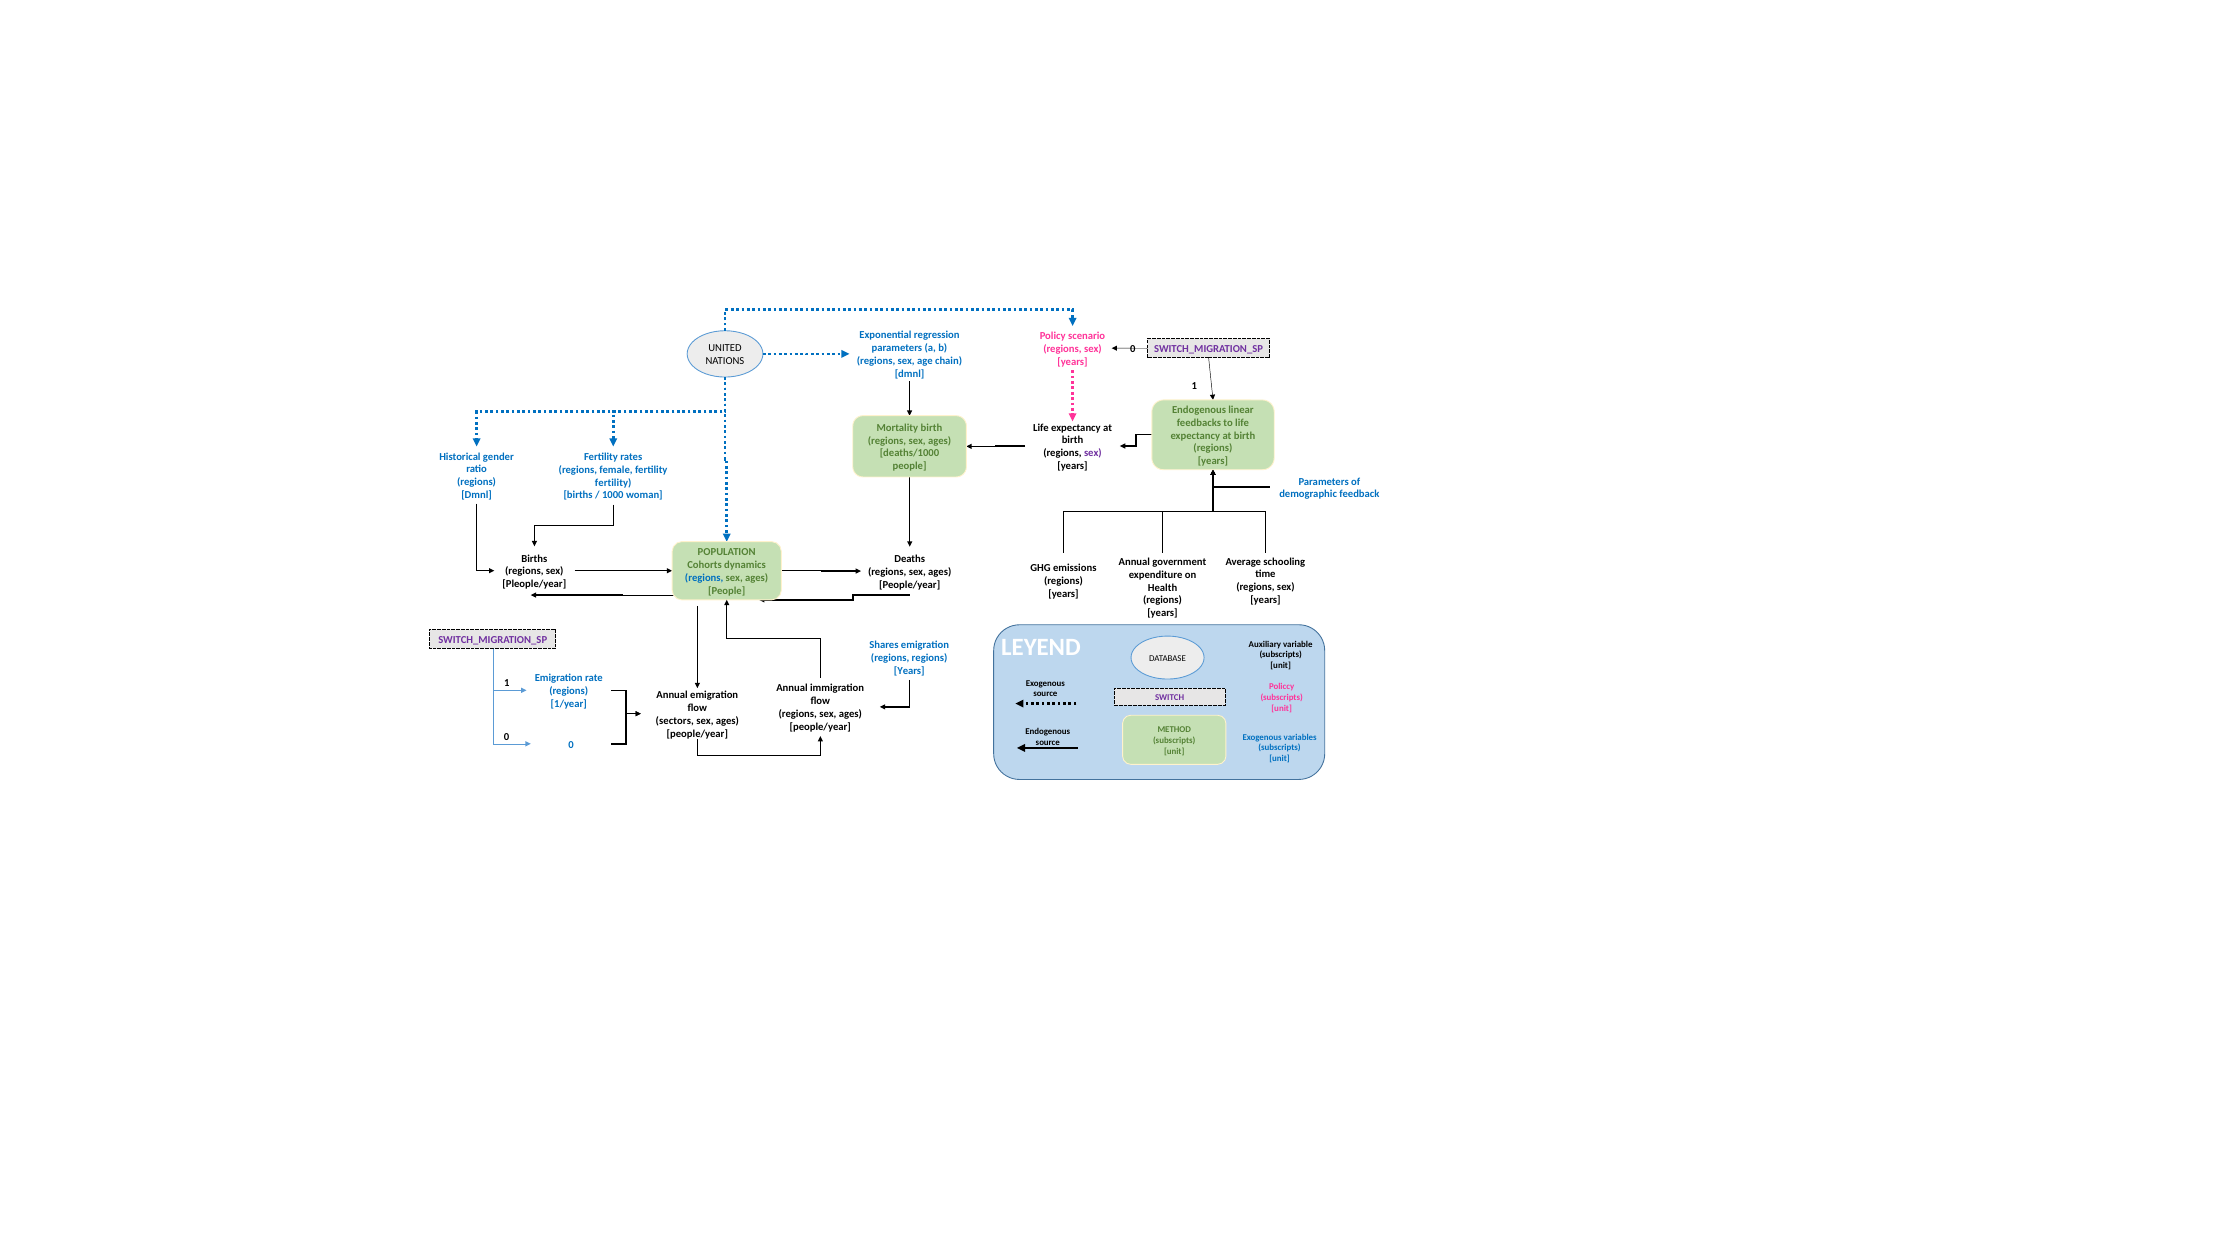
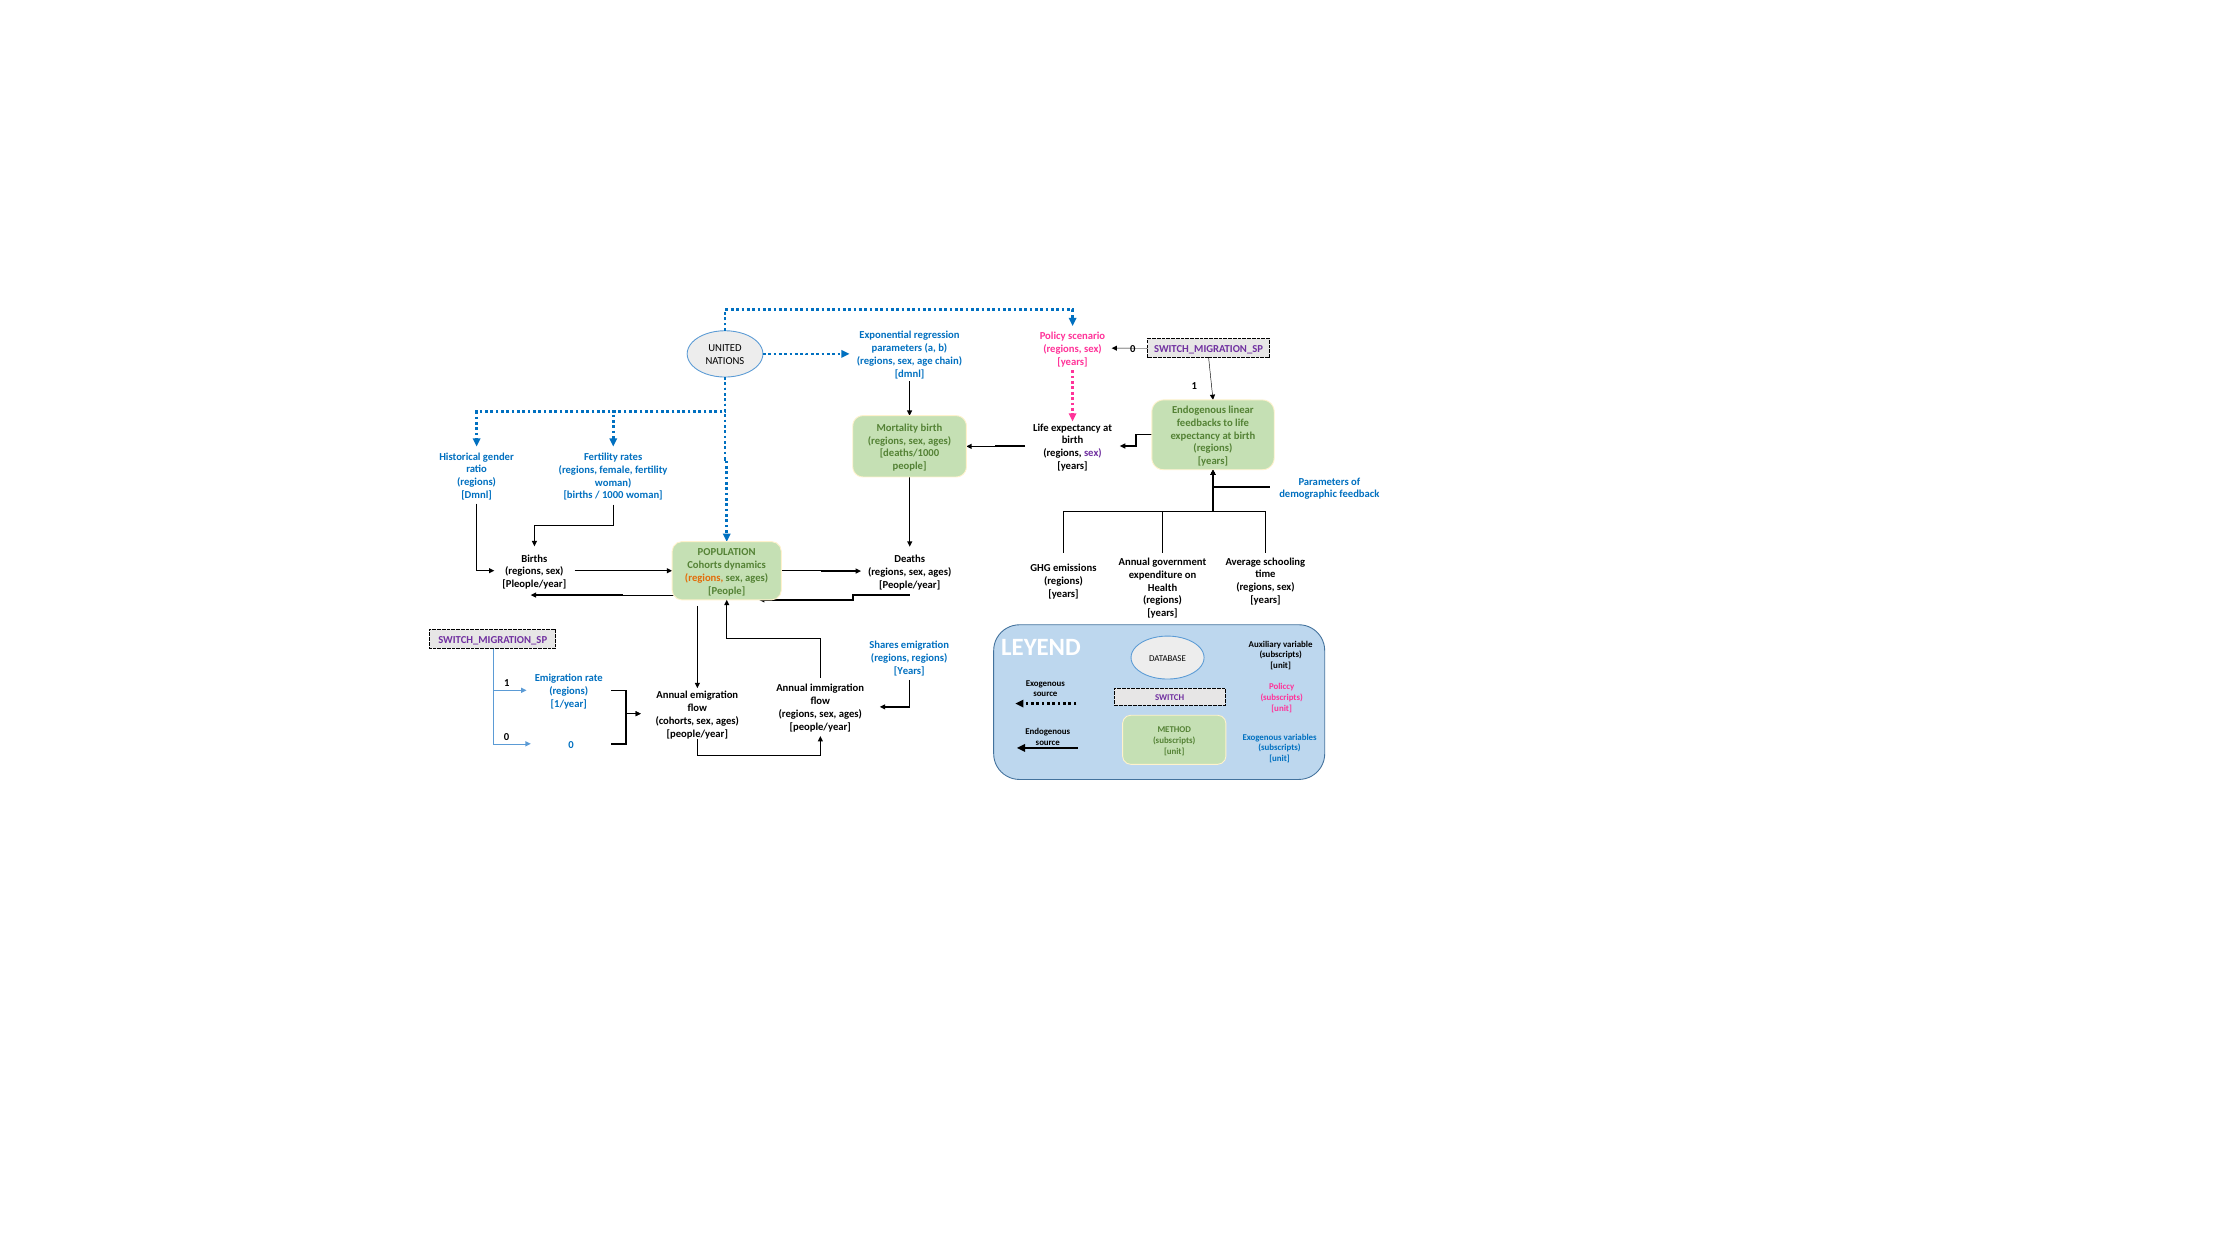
fertility: fertility -> woman (613, 483)
regions colour: blue -> orange (704, 578)
sectors: sectors -> cohorts (675, 721)
